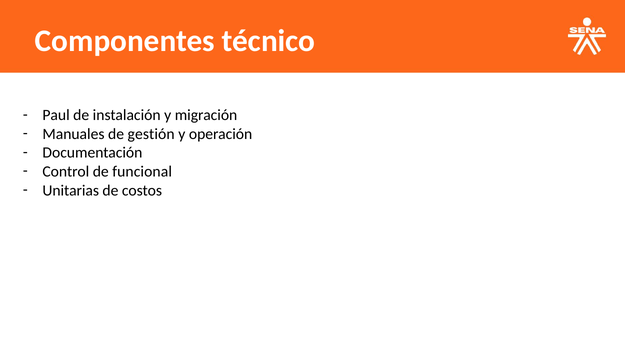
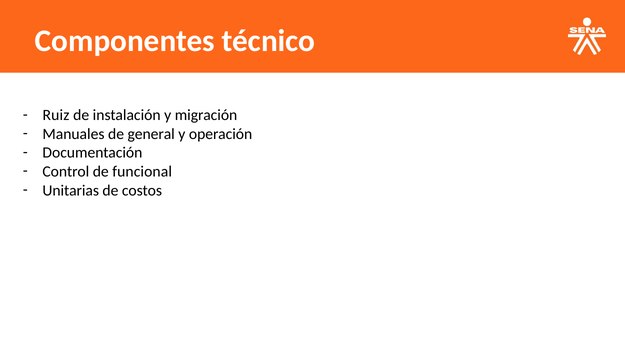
Paul: Paul -> Ruiz (56, 115)
gestión: gestión -> general (151, 134)
